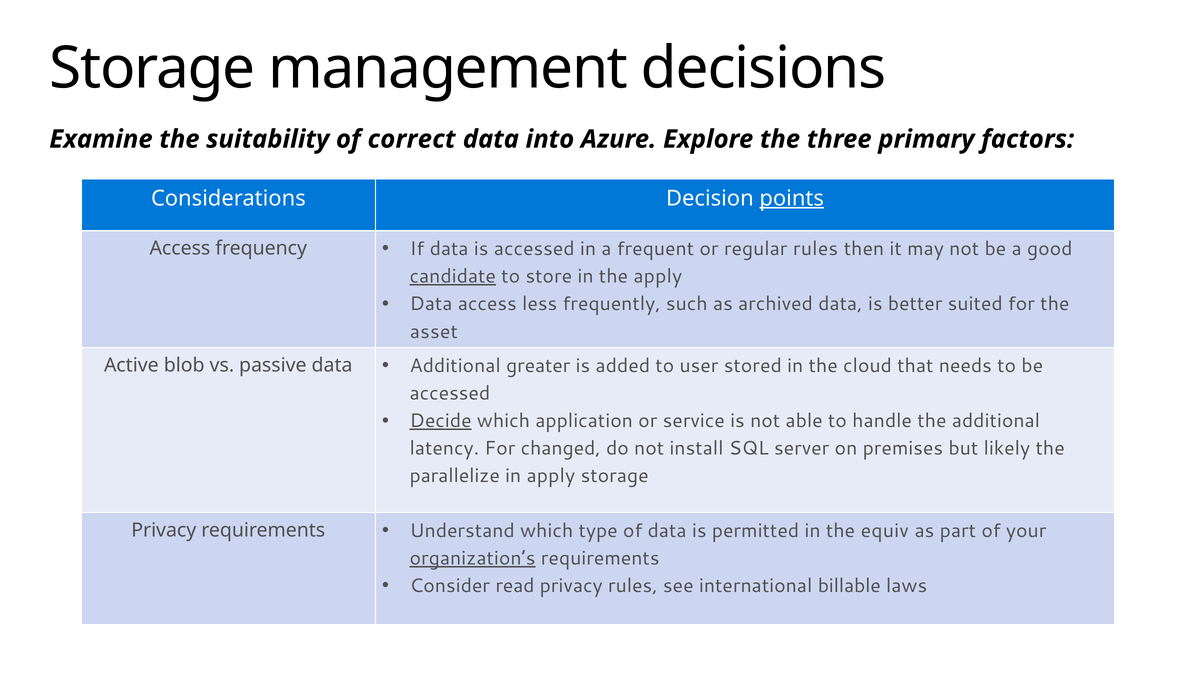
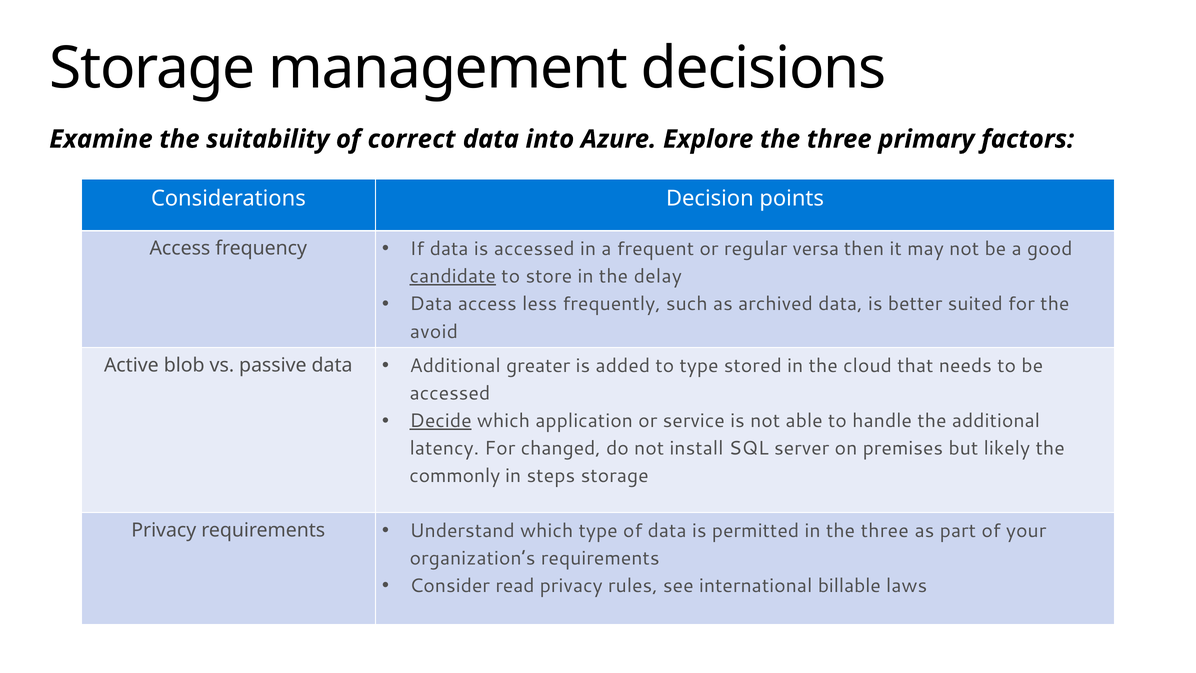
points underline: present -> none (792, 198)
regular rules: rules -> versa (816, 249)
the apply: apply -> delay (658, 276)
asset: asset -> avoid (434, 331)
to user: user -> type (699, 366)
parallelize: parallelize -> commonly (455, 476)
in apply: apply -> steps (551, 476)
in the equiv: equiv -> three (885, 530)
organization’s underline: present -> none (473, 558)
